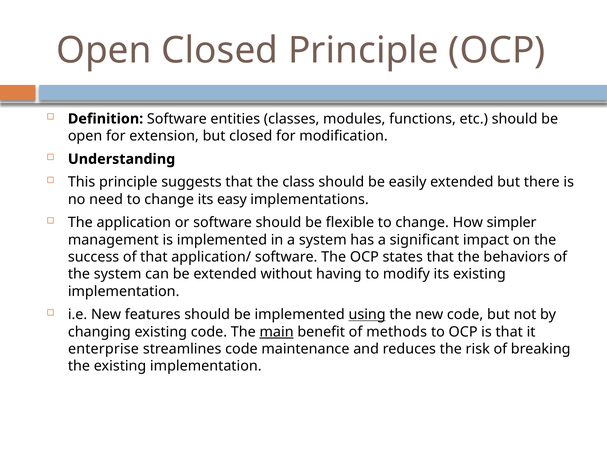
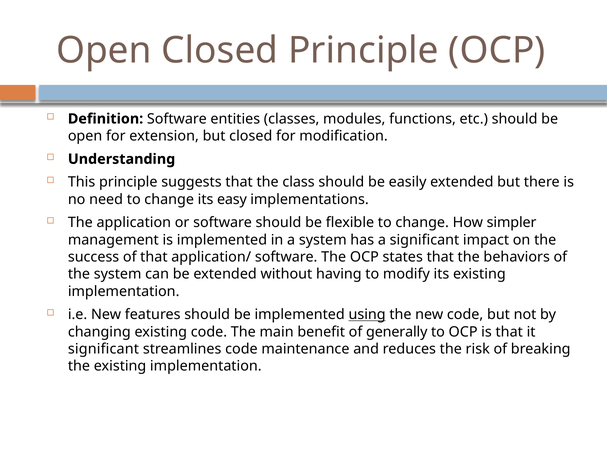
main underline: present -> none (277, 332)
methods: methods -> generally (397, 332)
enterprise: enterprise -> significant (103, 349)
